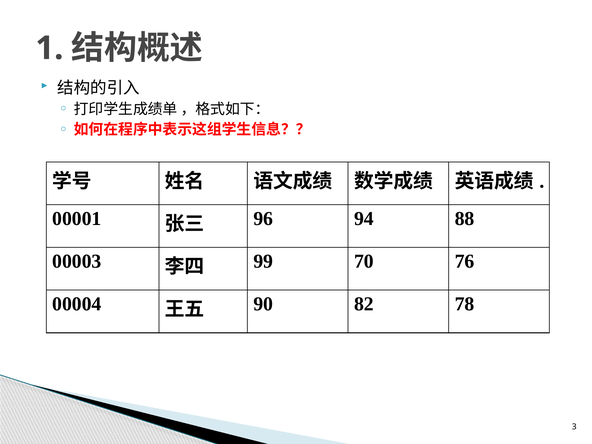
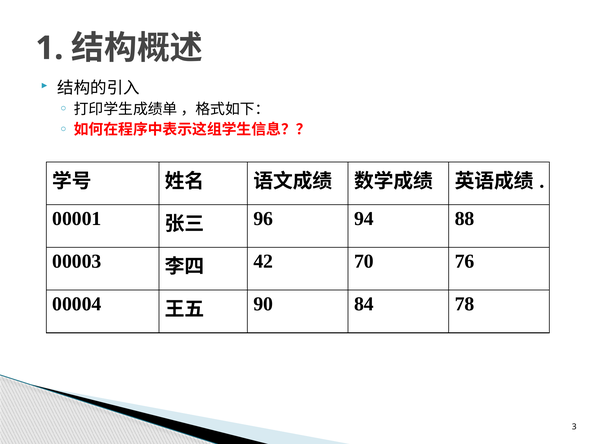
99: 99 -> 42 (263, 261)
82: 82 -> 84 (364, 304)
